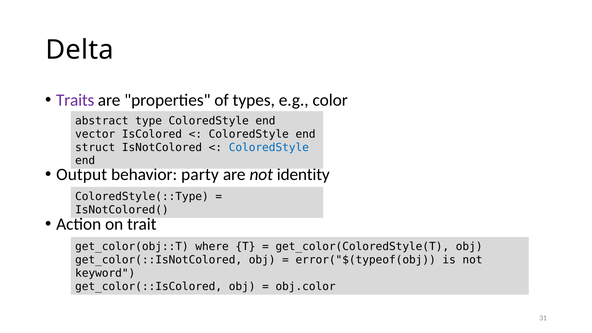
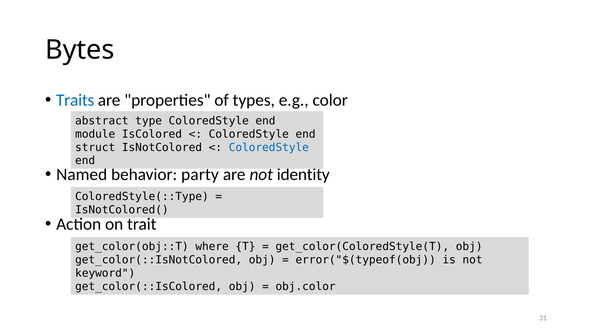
Delta: Delta -> Bytes (80, 50)
Traits colour: purple -> blue (75, 100)
vector: vector -> module (95, 134)
Output: Output -> Named (82, 175)
